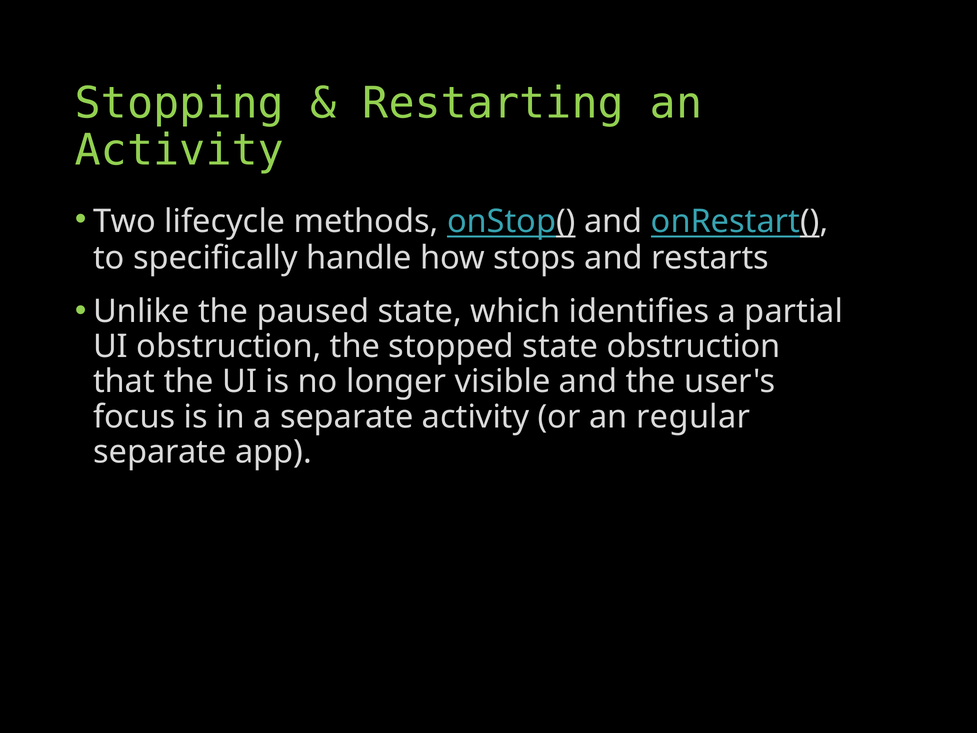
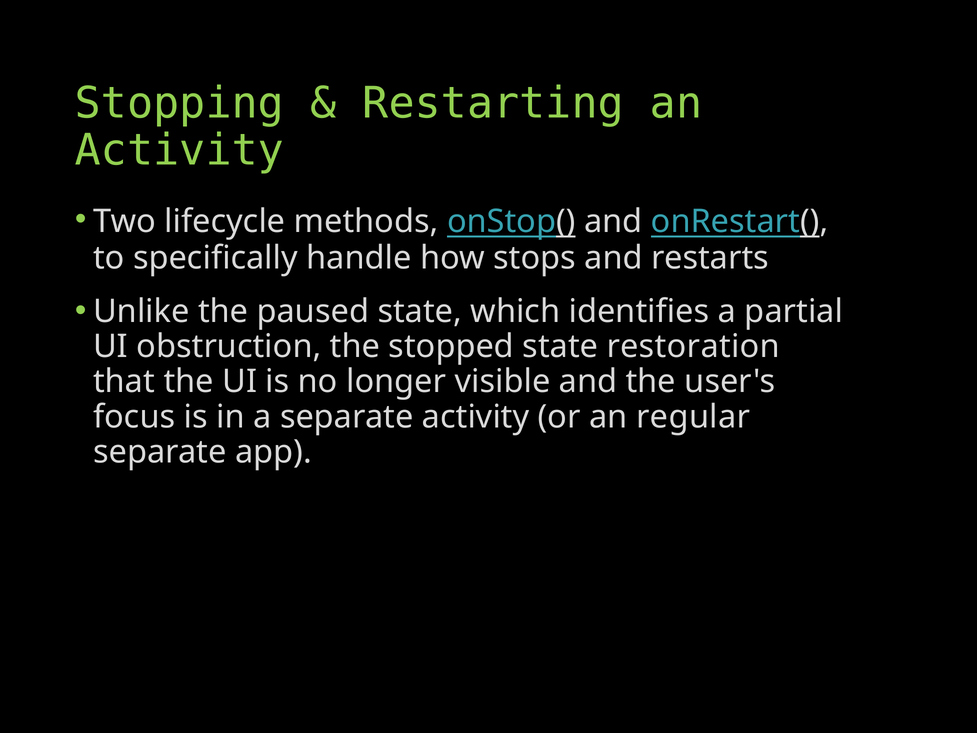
state obstruction: obstruction -> restoration (693, 346)
